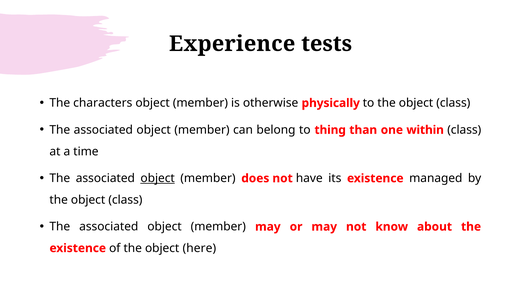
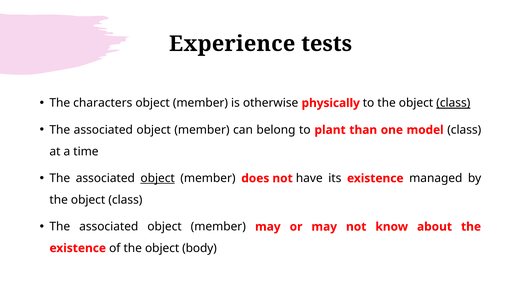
class underline: none -> present (453, 103)
thing: thing -> plant (330, 130)
within: within -> model (425, 130)
here: here -> body (199, 248)
